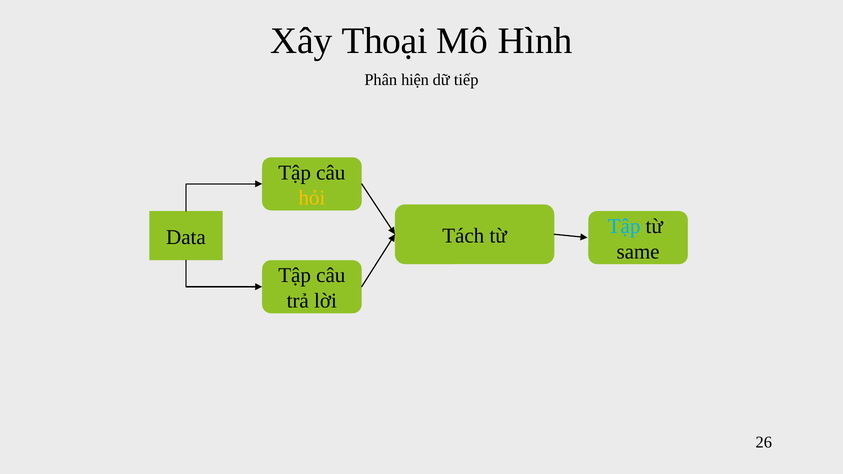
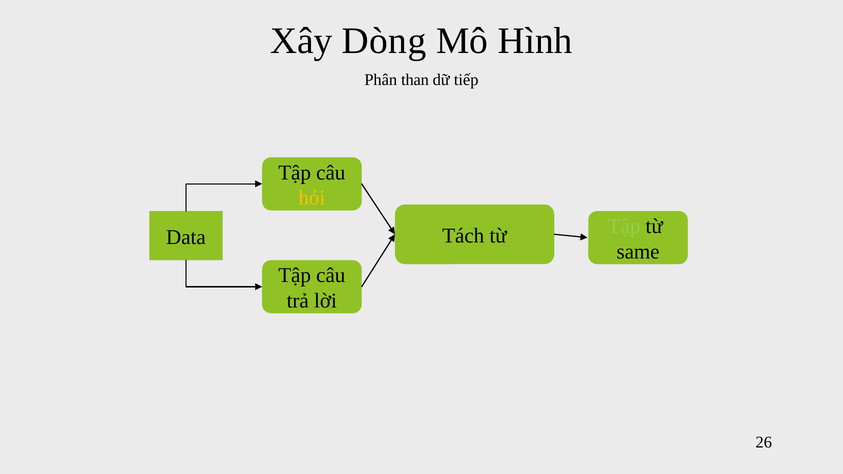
Thoại: Thoại -> Dòng (384, 41)
hiện: hiện -> than (415, 80)
Tập colour: light blue -> light green (624, 226)
